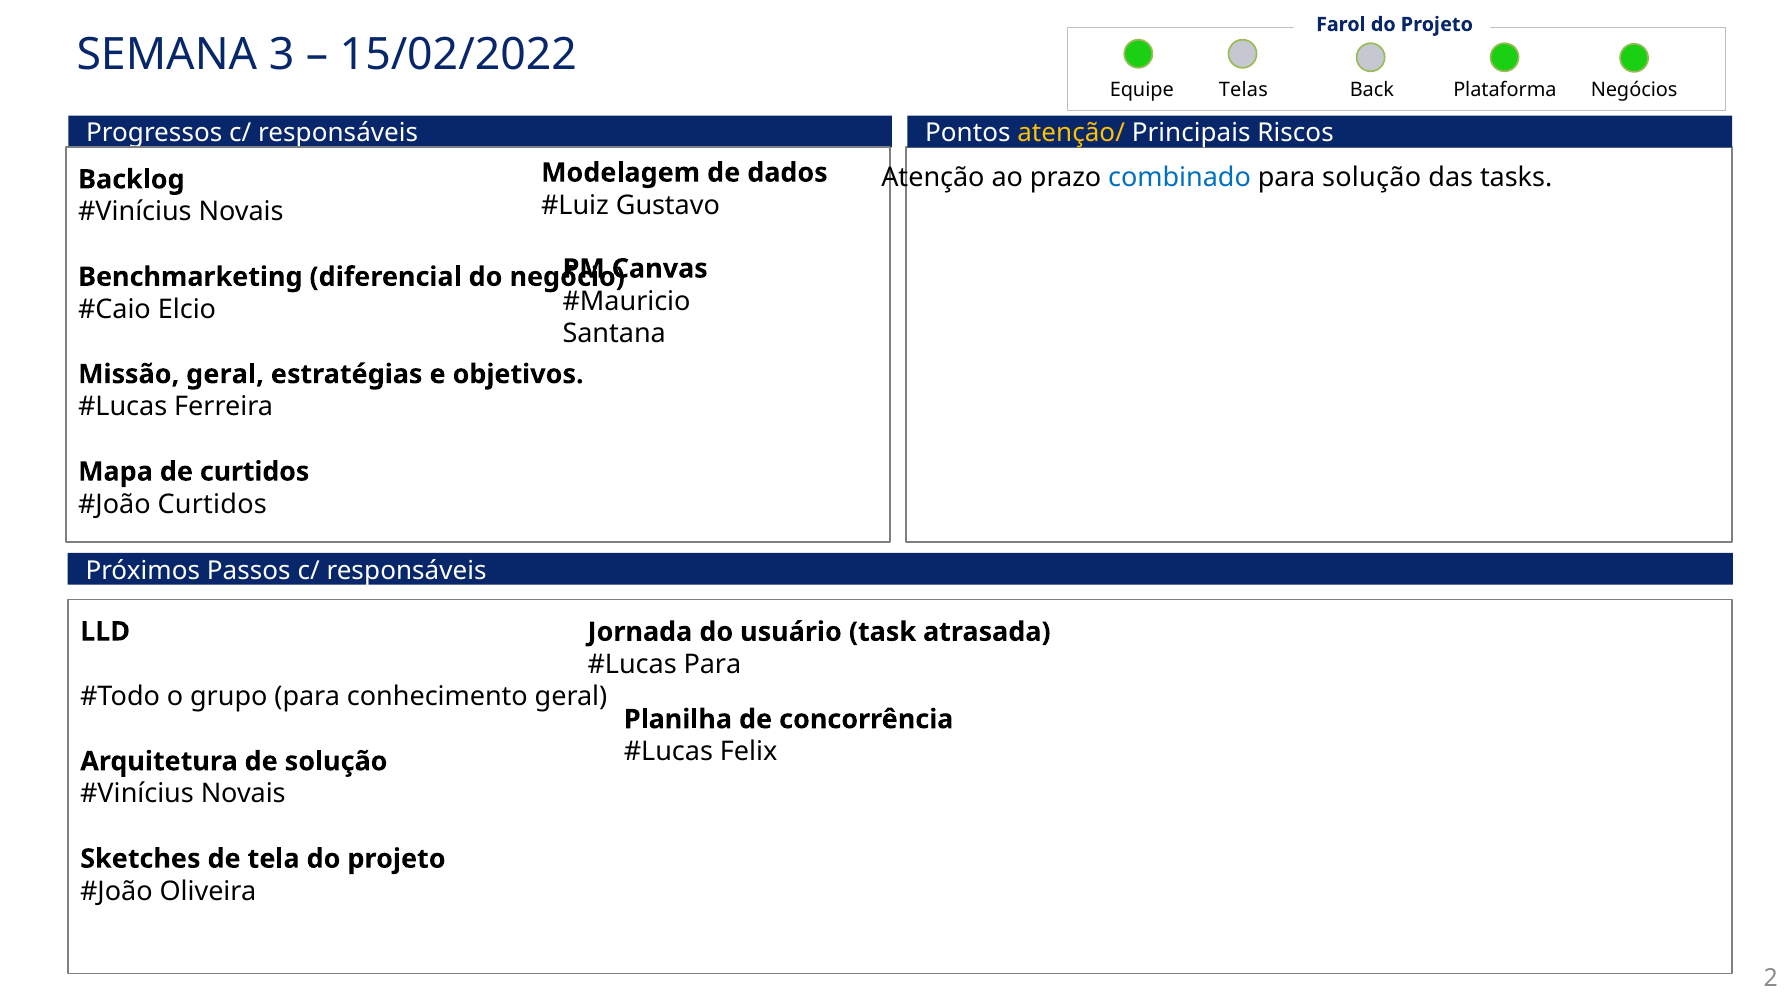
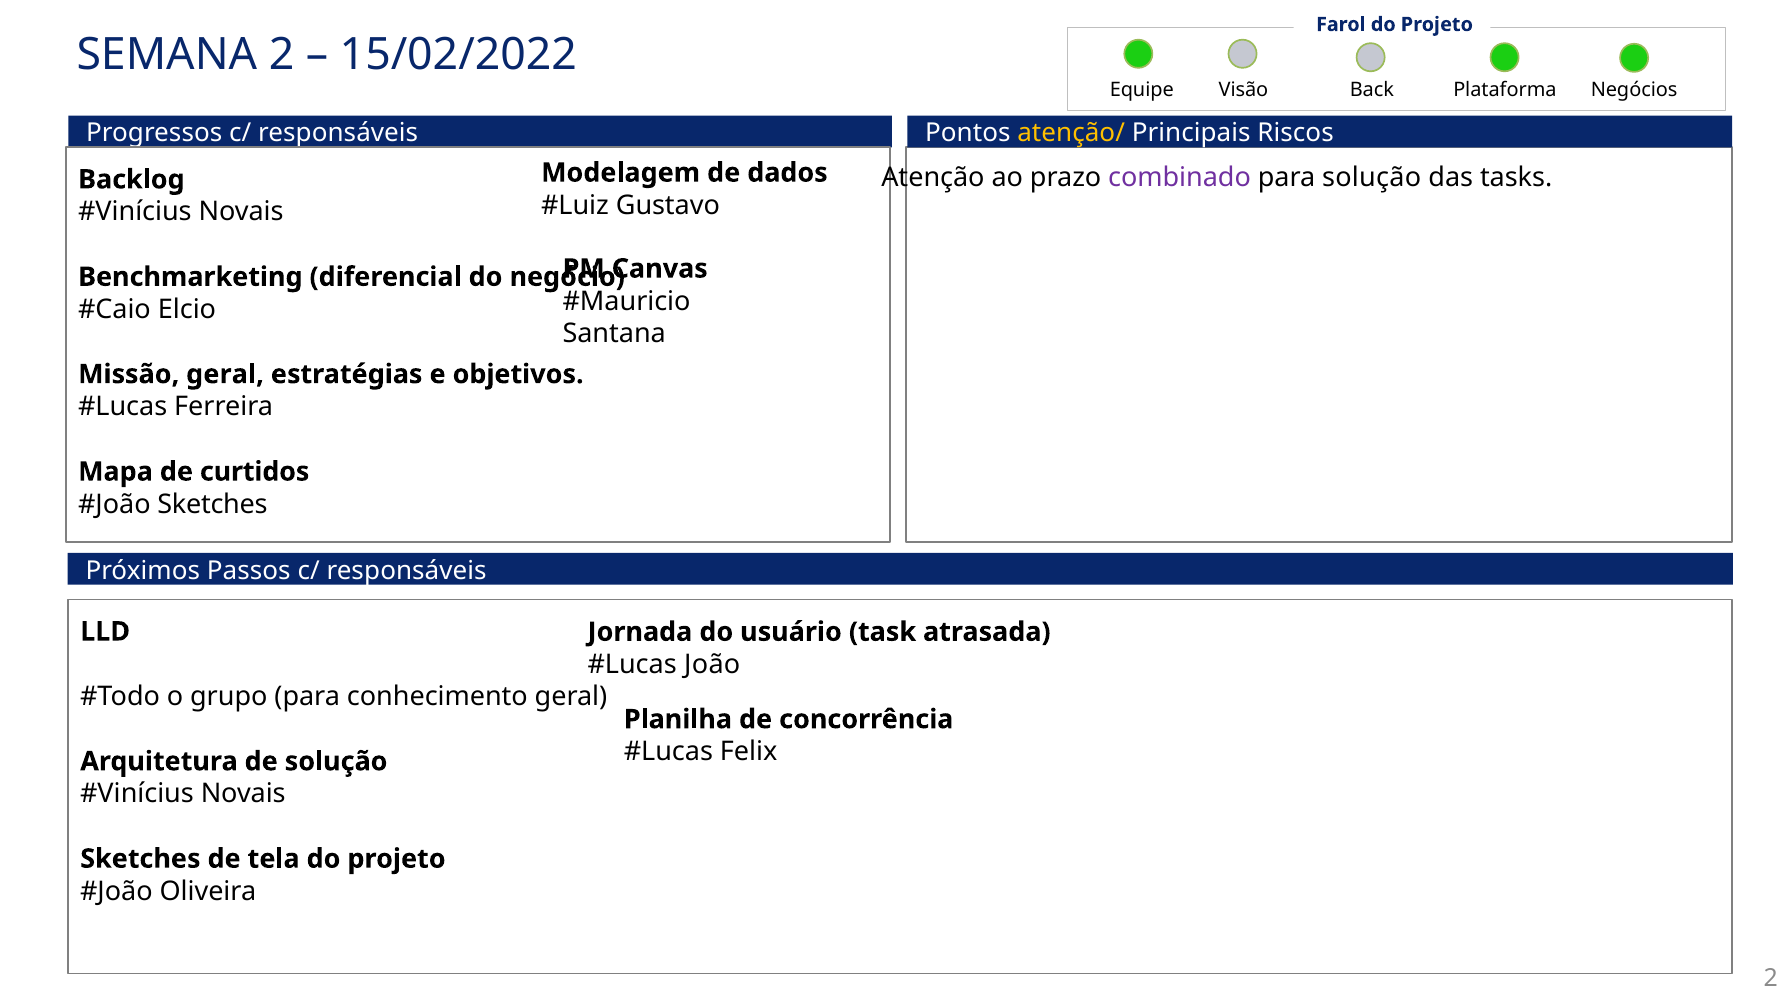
SEMANA 3: 3 -> 2 (282, 55)
Telas: Telas -> Visão (1243, 90)
combinado colour: blue -> purple (1180, 178)
Curtidos: Curtidos -> Sketches (212, 504)
Para: Para -> João (712, 664)
